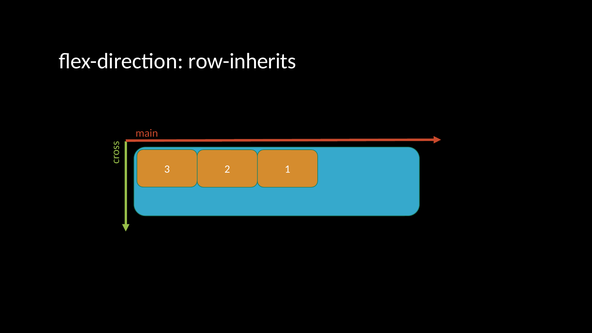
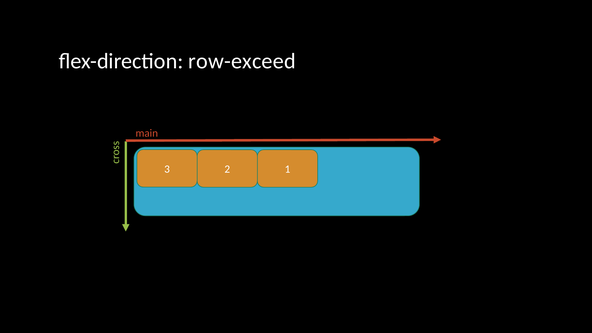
row-inherits: row-inherits -> row-exceed (242, 61)
